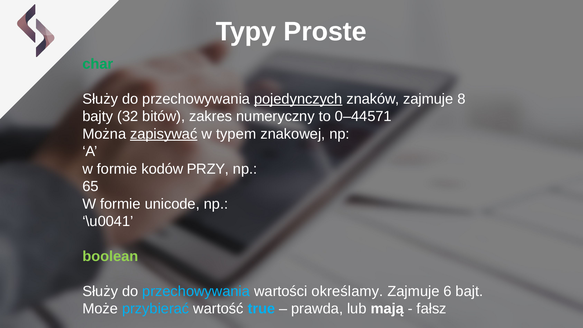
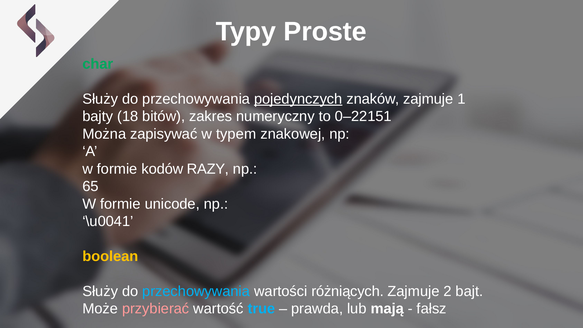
8: 8 -> 1 (461, 99)
32: 32 -> 18 (128, 116)
0–44571: 0–44571 -> 0–22151 (363, 116)
zapisywać underline: present -> none (164, 134)
PRZY: PRZY -> RAZY (208, 169)
boolean colour: light green -> yellow (110, 256)
określamy: określamy -> różniących (348, 291)
6: 6 -> 2 (448, 291)
przybierać colour: light blue -> pink (156, 309)
